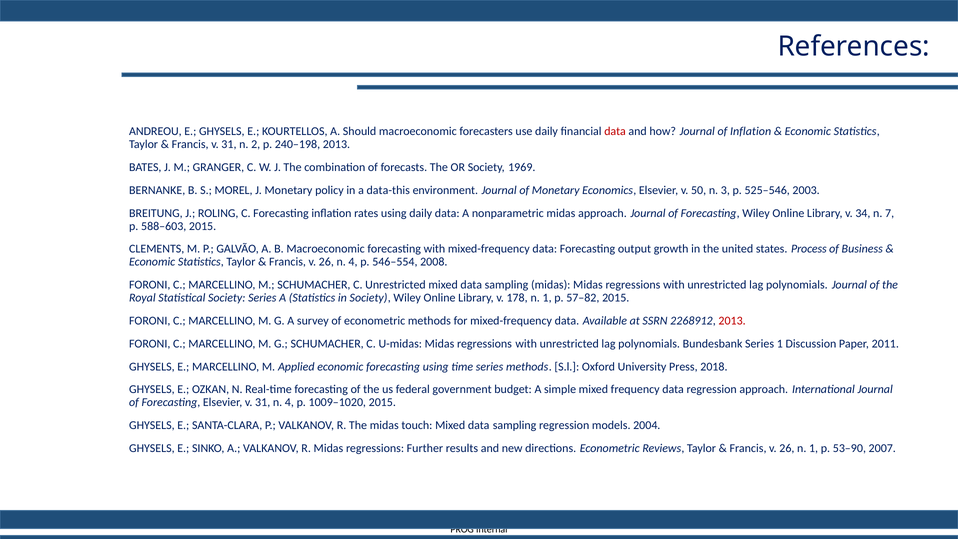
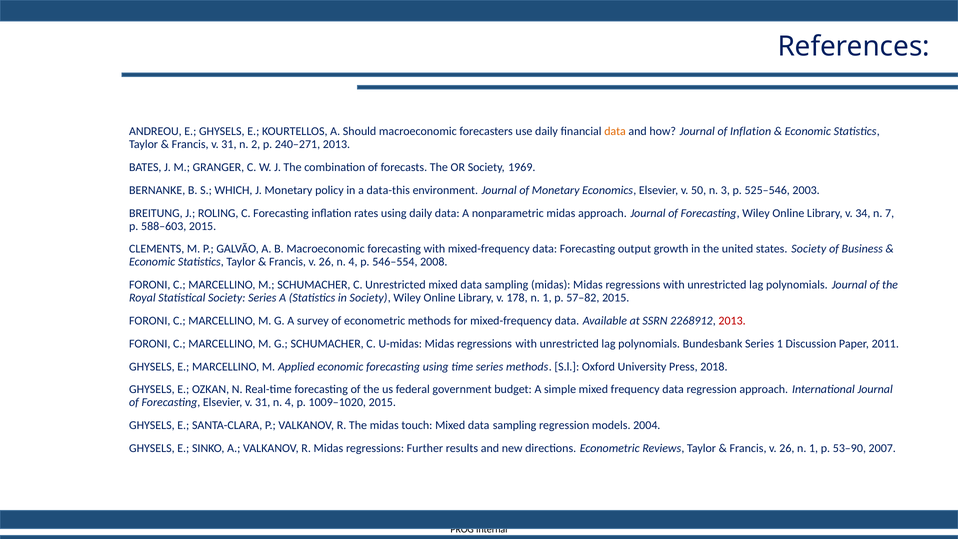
data colour: red -> orange (615, 131)
240–198: 240–198 -> 240–271 (297, 144)
MOREL: MOREL -> WHICH (233, 190)
states Process: Process -> Society (809, 249)
